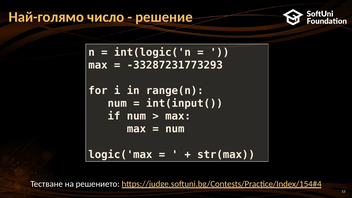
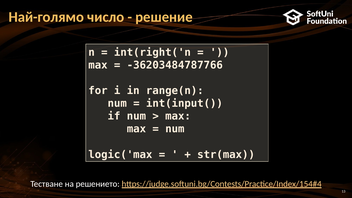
int(logic('n: int(logic('n -> int(right('n (152, 52)
-33287231773293: -33287231773293 -> -36203484787766 (175, 65)
